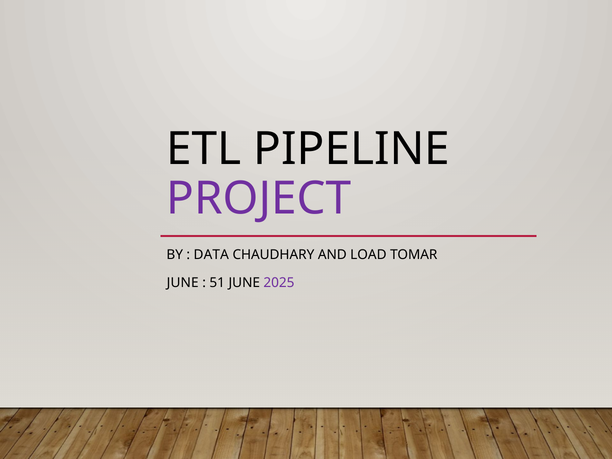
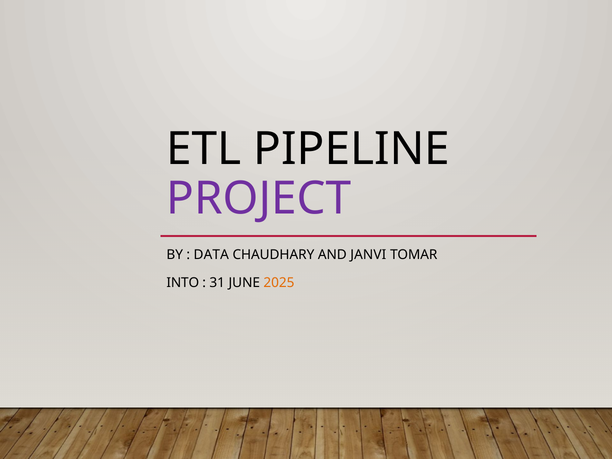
LOAD: LOAD -> JANVI (368, 255)
JUNE: JUNE -> INTO (183, 283)
51: 51 -> 31 (217, 283)
2025 colour: purple -> orange (279, 283)
